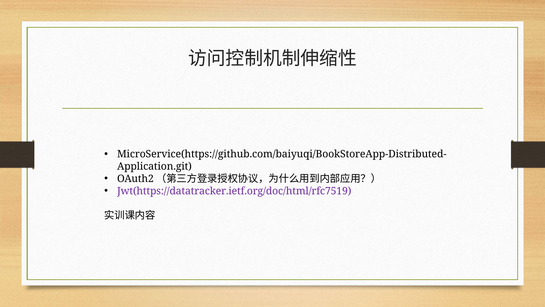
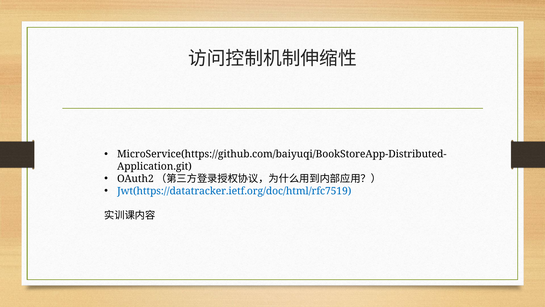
Jwt(https://datatracker.ietf.org/doc/html/rfc7519 colour: purple -> blue (234, 191)
